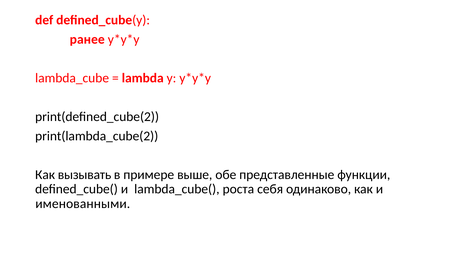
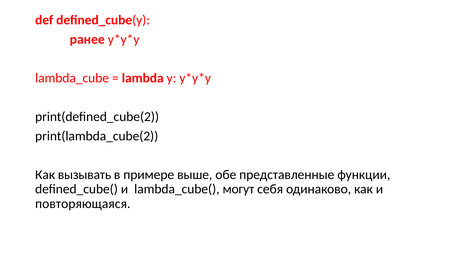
роста: роста -> могут (238, 189)
именованными: именованными -> повторяющаяся (83, 204)
